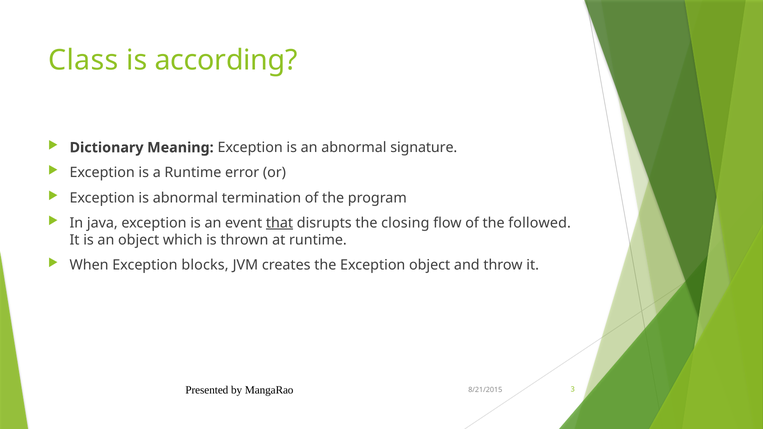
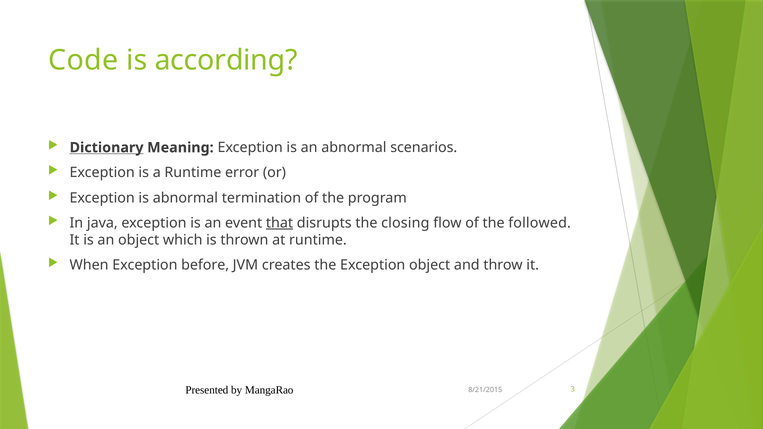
Class: Class -> Code (83, 60)
Dictionary underline: none -> present (107, 148)
signature: signature -> scenarios (424, 148)
blocks: blocks -> before (205, 265)
